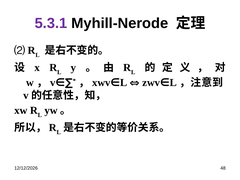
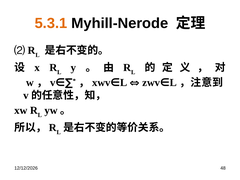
5.3.1 colour: purple -> orange (51, 23)
